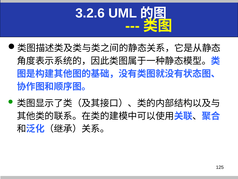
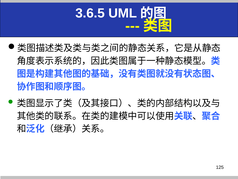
3.2.6: 3.2.6 -> 3.6.5 (90, 13)
